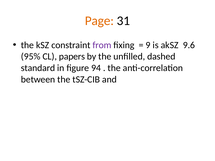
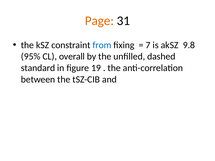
from colour: purple -> blue (102, 45)
9: 9 -> 7 (148, 45)
9.6: 9.6 -> 9.8 (189, 45)
papers: papers -> overall (72, 57)
94: 94 -> 19 (96, 68)
